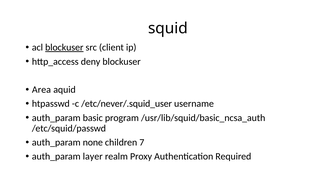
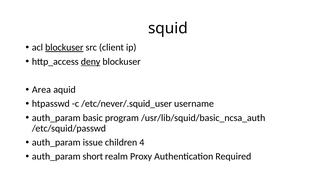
deny underline: none -> present (91, 62)
none: none -> issue (93, 142)
7: 7 -> 4 (142, 142)
layer: layer -> short (93, 156)
